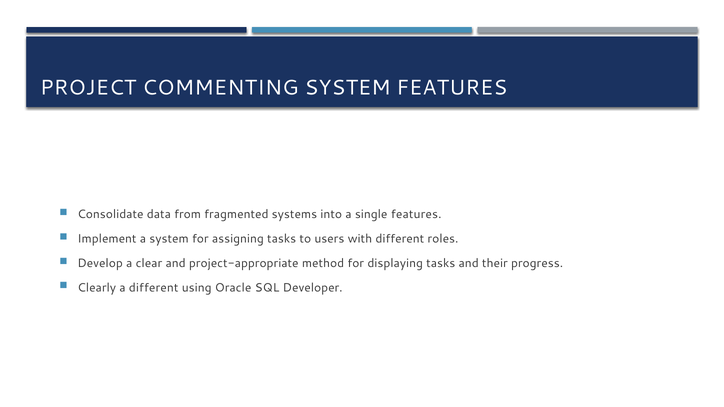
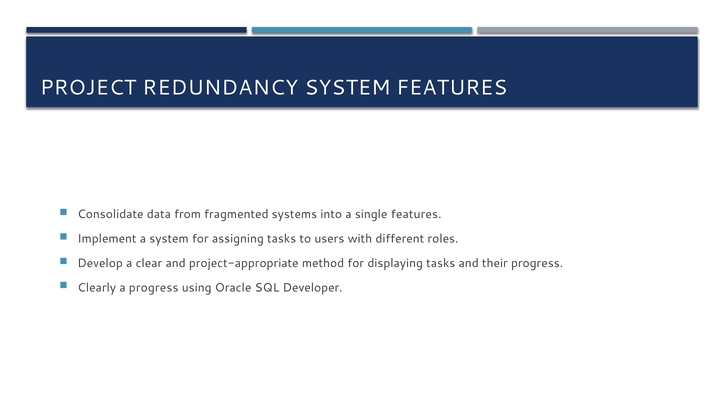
COMMENTING: COMMENTING -> REDUNDANCY (220, 88)
a different: different -> progress (154, 288)
